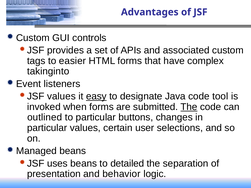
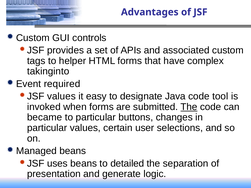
easier: easier -> helper (73, 61)
listeners: listeners -> required (62, 84)
easy underline: present -> none (96, 96)
outlined: outlined -> became (45, 118)
behavior: behavior -> generate (122, 174)
